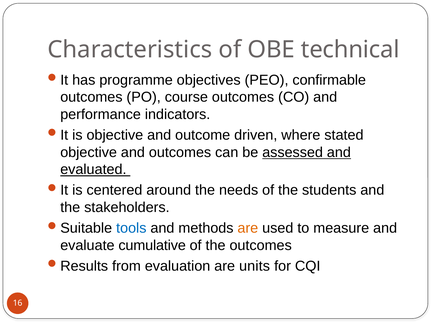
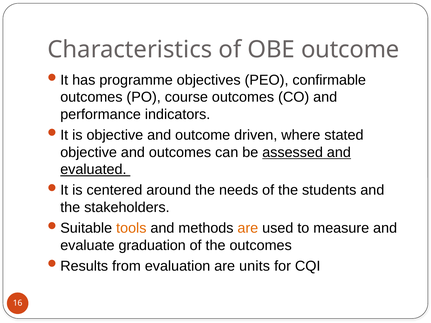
OBE technical: technical -> outcome (350, 50)
tools colour: blue -> orange (131, 228)
cumulative: cumulative -> graduation (152, 246)
